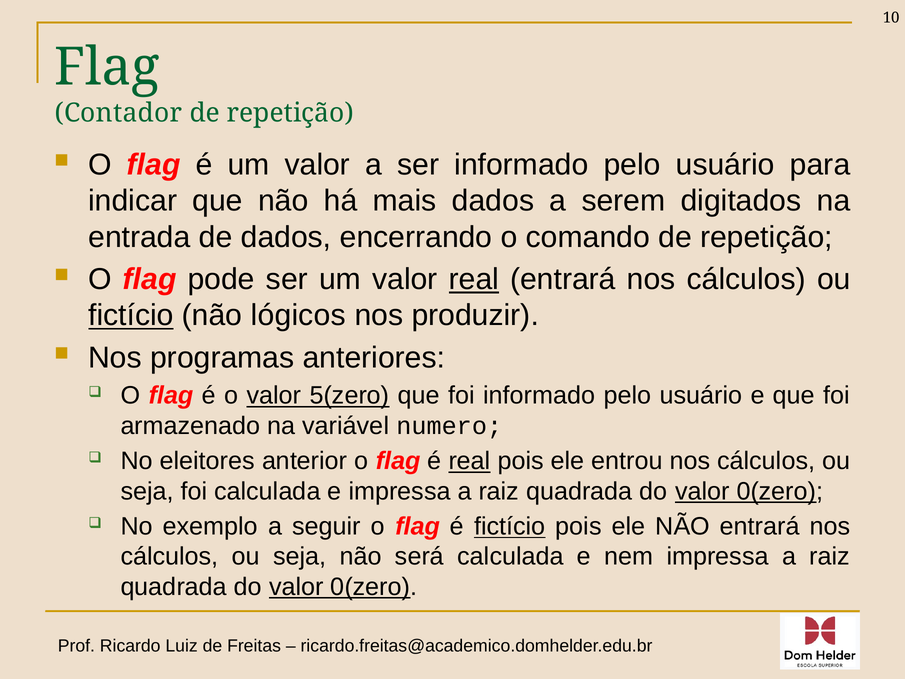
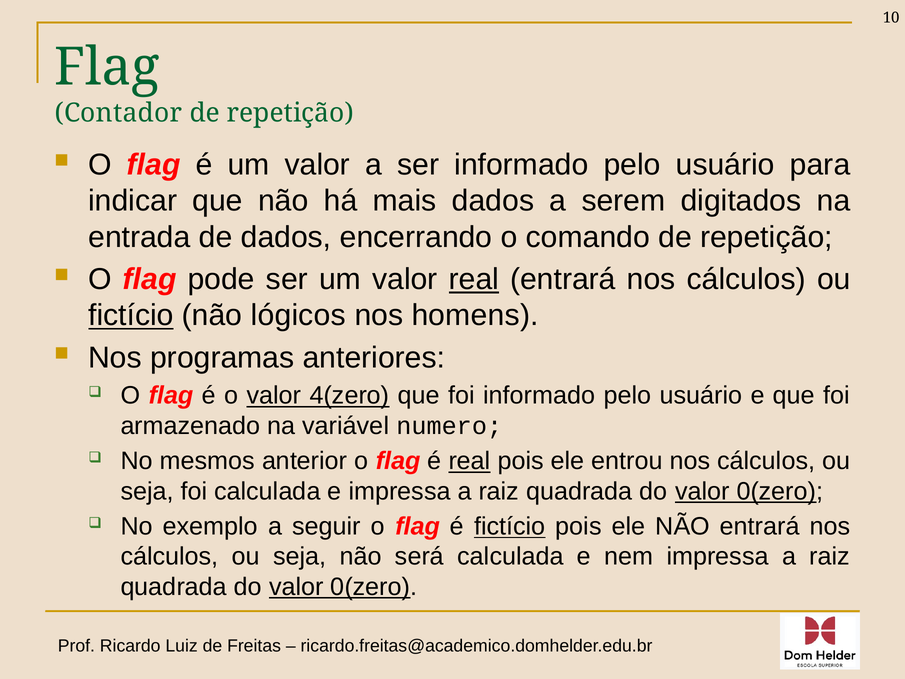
produzir: produzir -> homens (475, 315)
5(zero: 5(zero -> 4(zero (349, 395)
eleitores: eleitores -> mesmos (207, 461)
